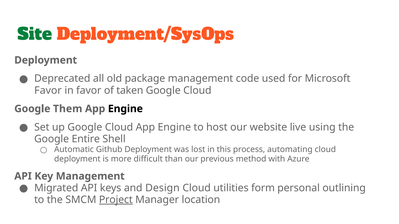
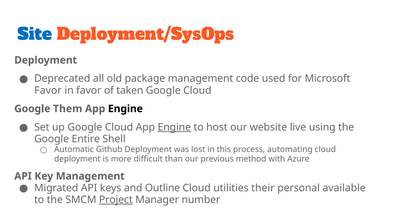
Site colour: green -> blue (35, 35)
Engine underline: none -> present (174, 127)
Design: Design -> Outline (163, 188)
form: form -> their (263, 188)
outlining: outlining -> available (344, 188)
location: location -> number (201, 200)
